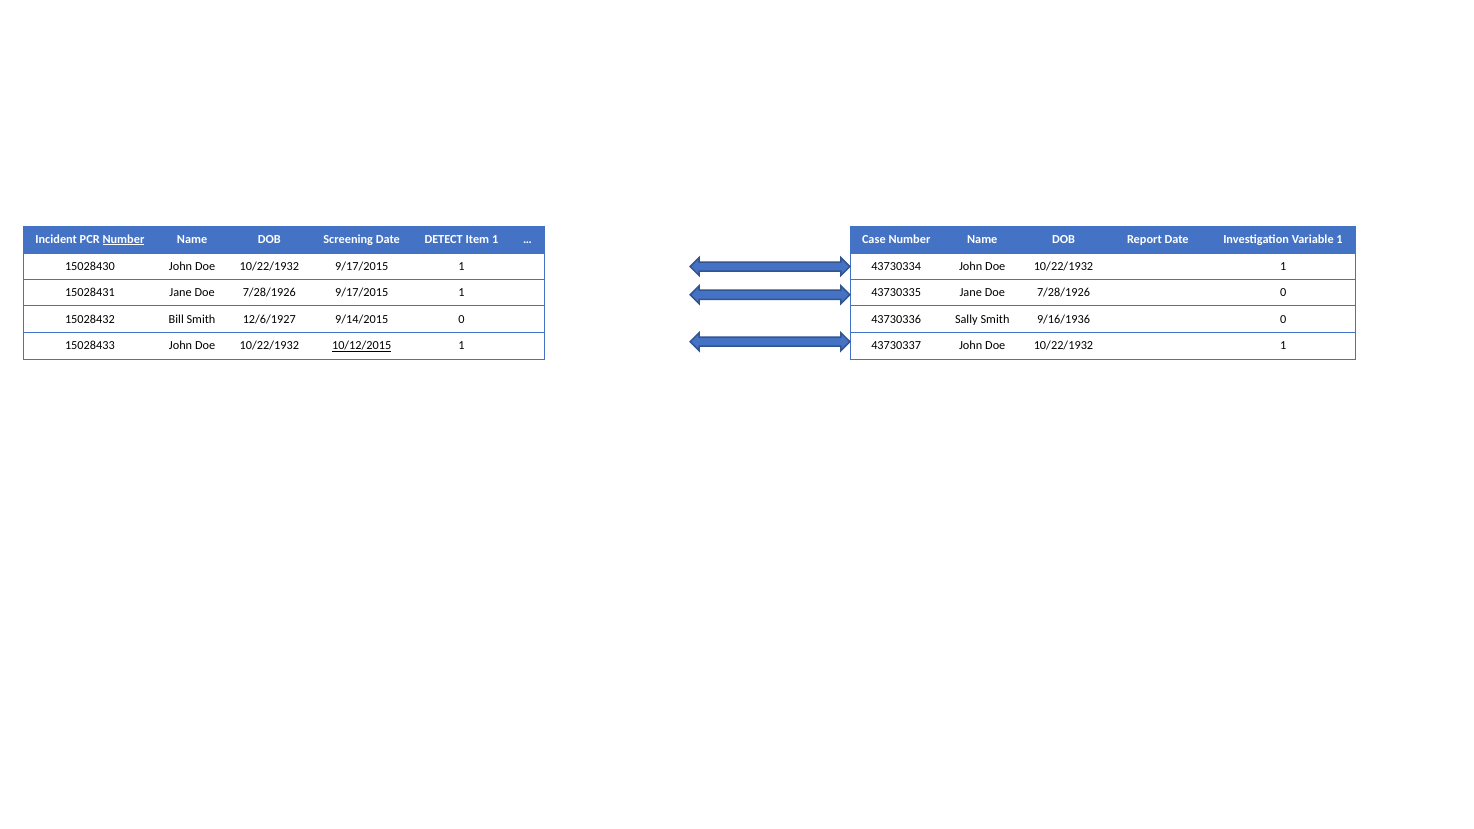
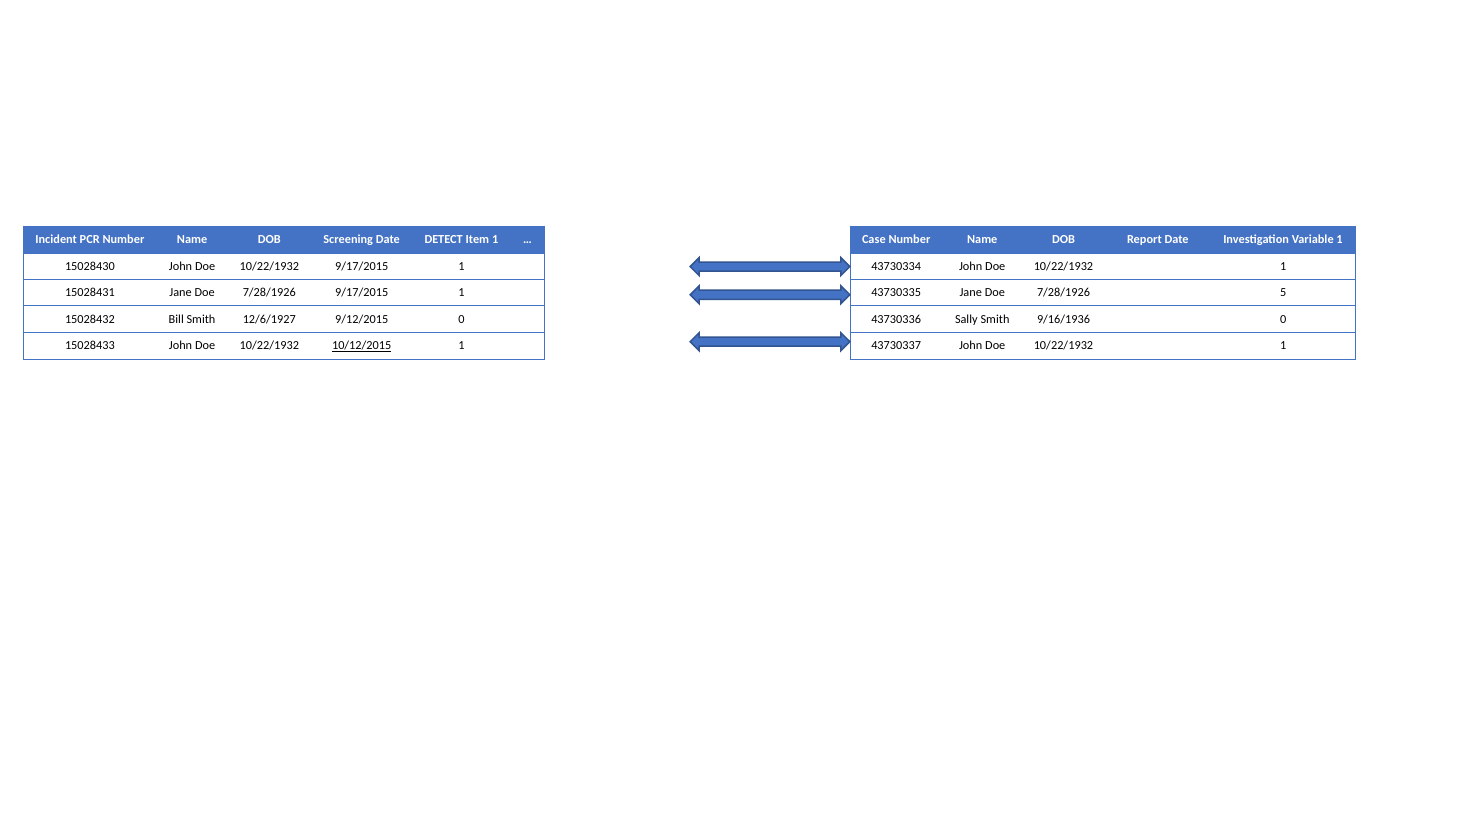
Number underline: present -> none (123, 239)
7/28/1926 0: 0 -> 5 (1283, 292)
9/14/2015: 9/14/2015 -> 9/12/2015 (362, 319)
